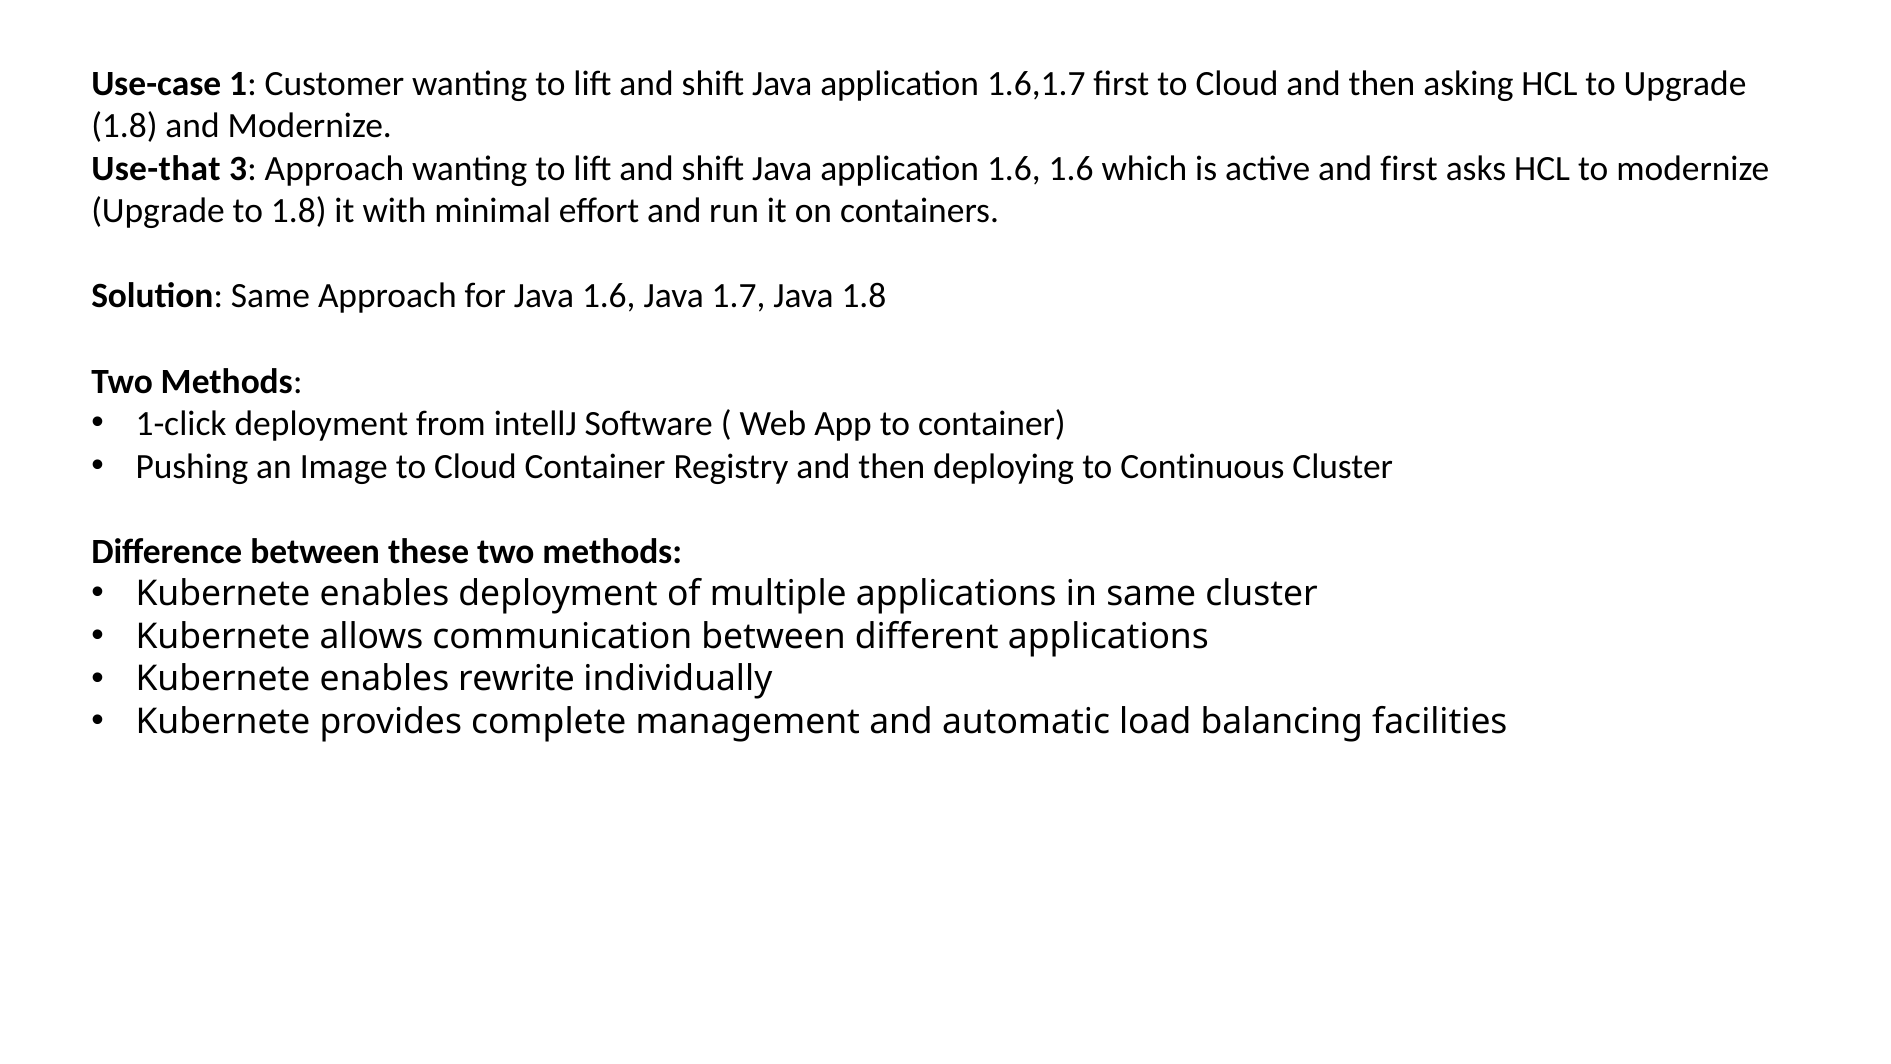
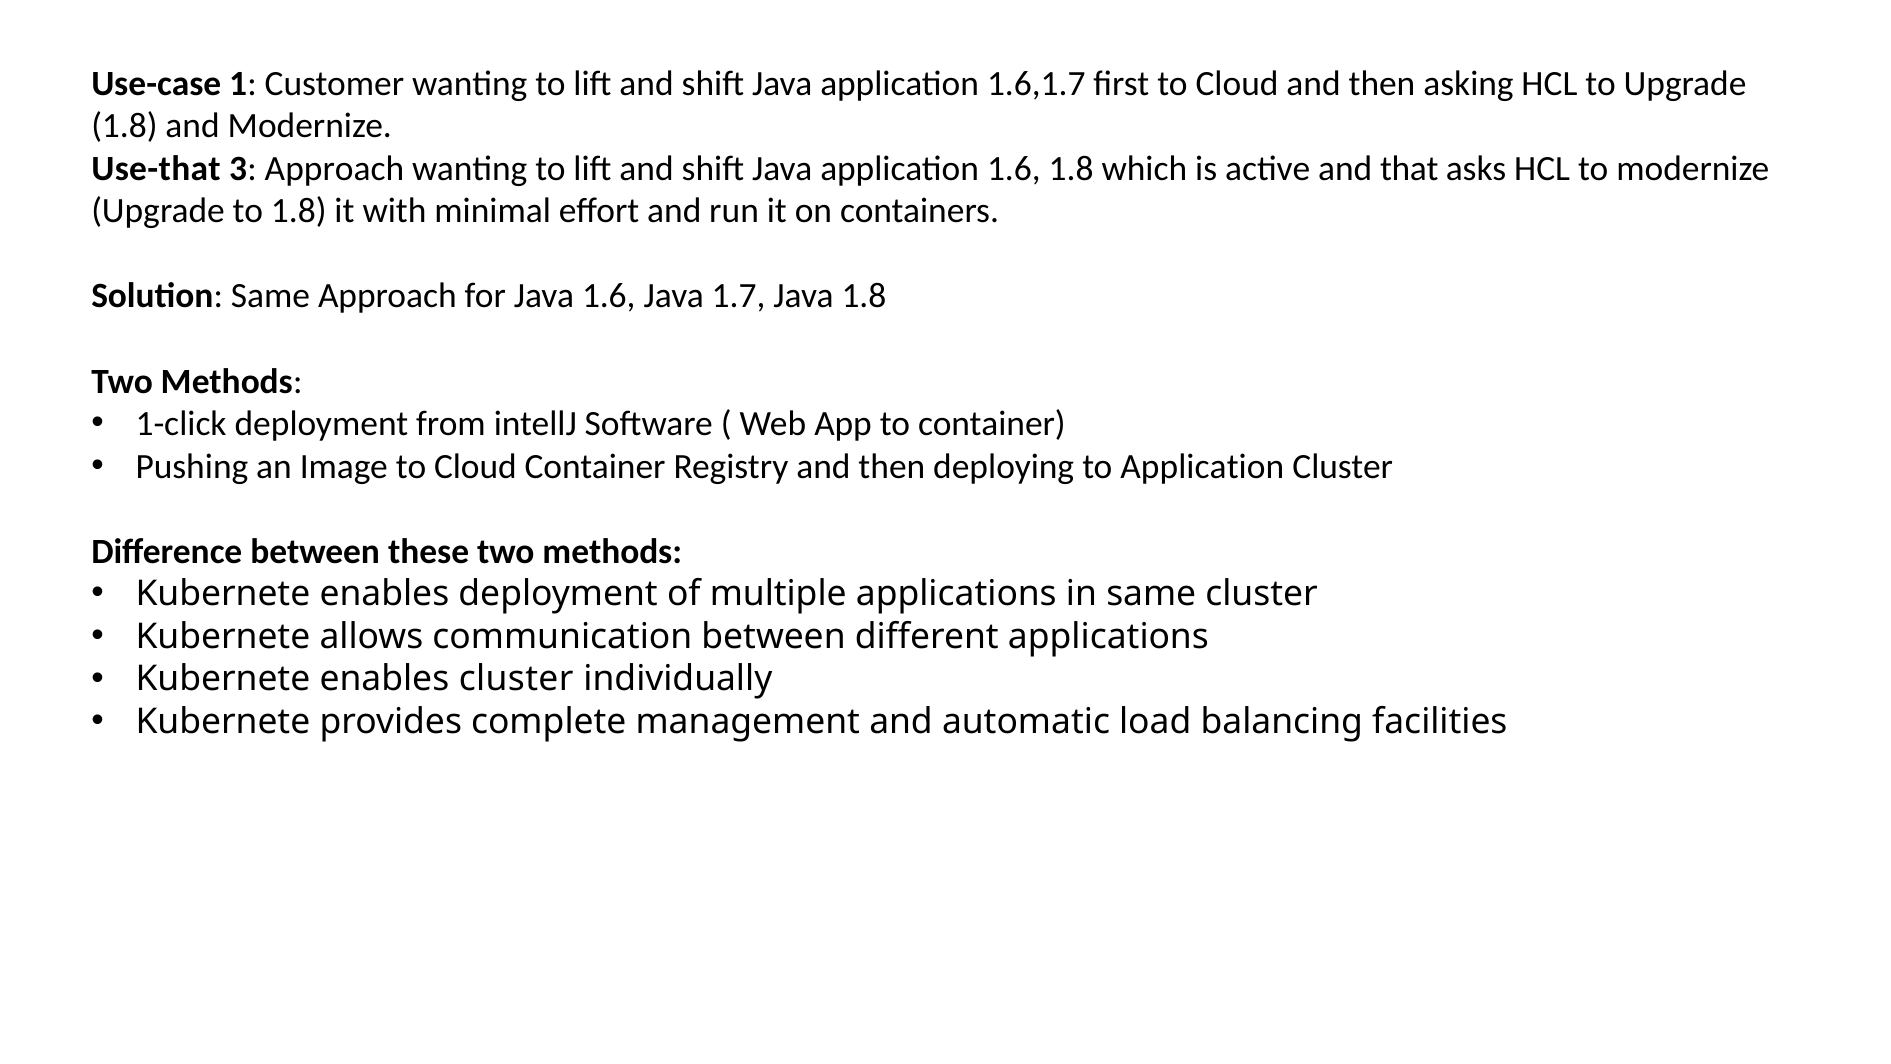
1.6 1.6: 1.6 -> 1.8 (1071, 168)
and first: first -> that (1409, 168)
to Continuous: Continuous -> Application (1202, 466)
enables rewrite: rewrite -> cluster (516, 679)
